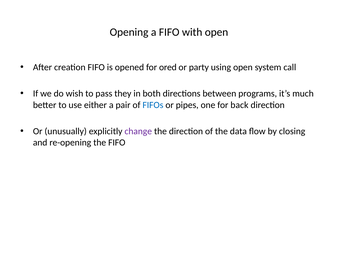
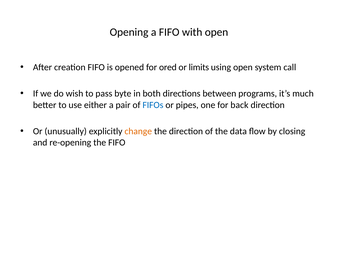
party: party -> limits (199, 67)
they: they -> byte (123, 93)
change colour: purple -> orange (138, 131)
